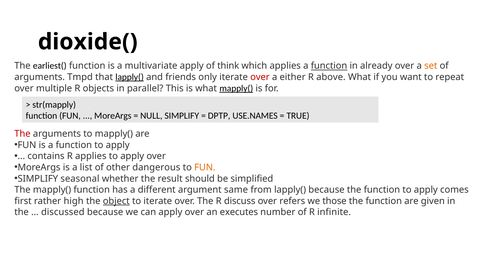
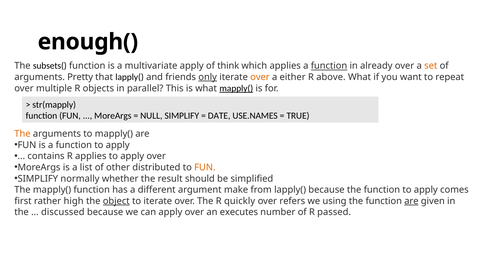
dioxide(: dioxide( -> enough( (88, 42)
earliest(: earliest( -> subsets( (50, 66)
Tmpd: Tmpd -> Pretty (80, 77)
lapply( underline: present -> none (130, 77)
only underline: none -> present (208, 77)
over colour: red -> orange (260, 77)
DPTP: DPTP -> DATE (219, 116)
The colour: red -> orange (22, 134)
dangerous: dangerous -> distributed (156, 167)
seasonal: seasonal -> normally (80, 178)
same: same -> make (236, 190)
discuss: discuss -> quickly (240, 201)
those: those -> using (335, 201)
are underline: none -> present (411, 201)
infinite: infinite -> passed (334, 212)
